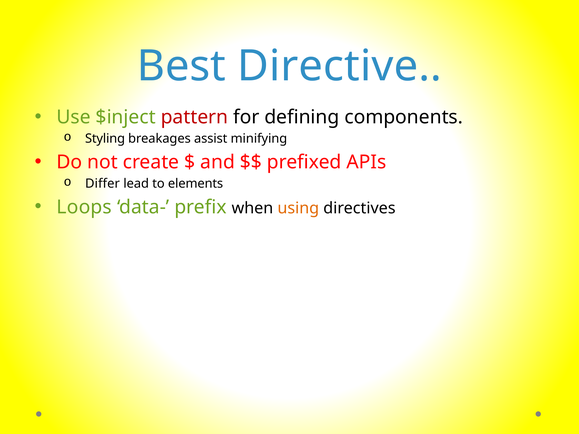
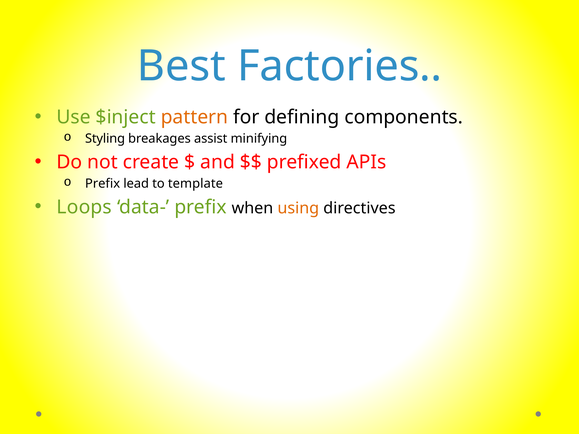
Directive: Directive -> Factories (340, 66)
pattern colour: red -> orange (194, 117)
Differ: Differ -> Prefix (103, 184)
elements: elements -> template (195, 184)
